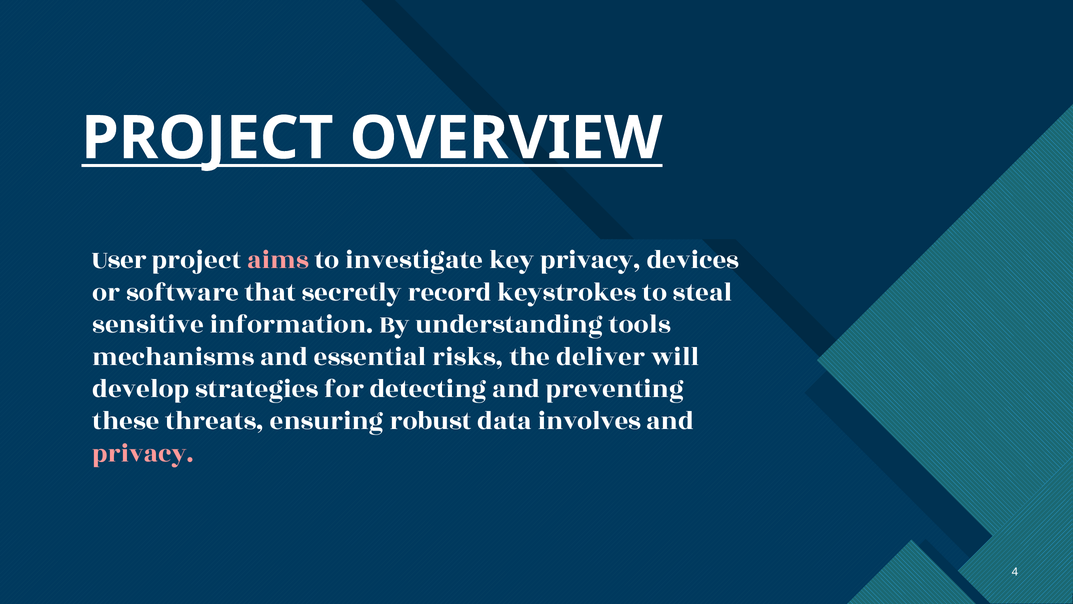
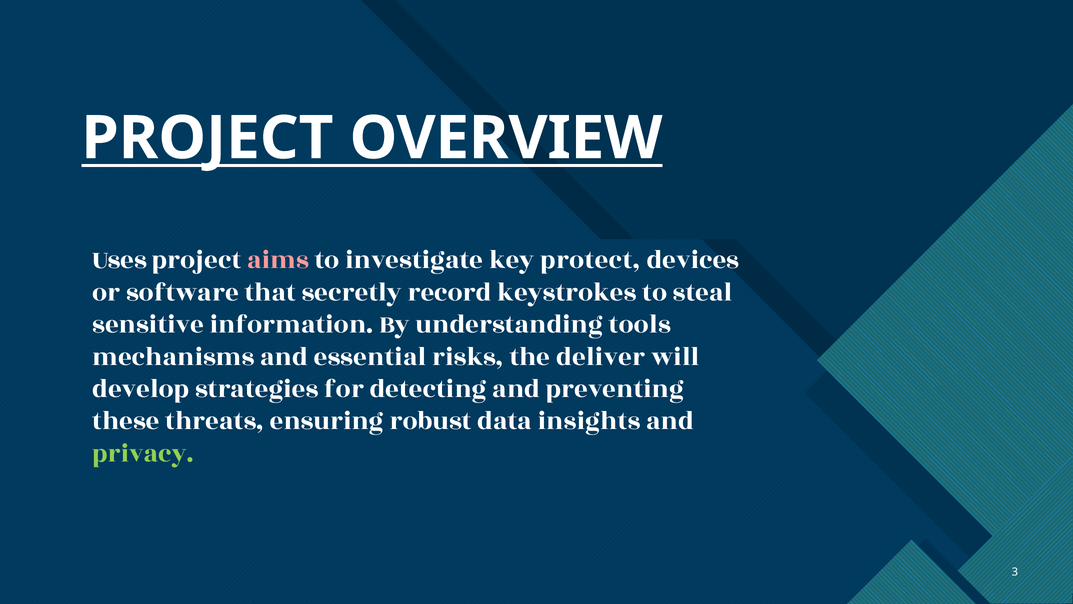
User: User -> Uses (119, 259)
key privacy: privacy -> protect (590, 259)
involves: involves -> insights (589, 420)
privacy colour: pink -> light green (143, 453)
4: 4 -> 3 (1015, 572)
